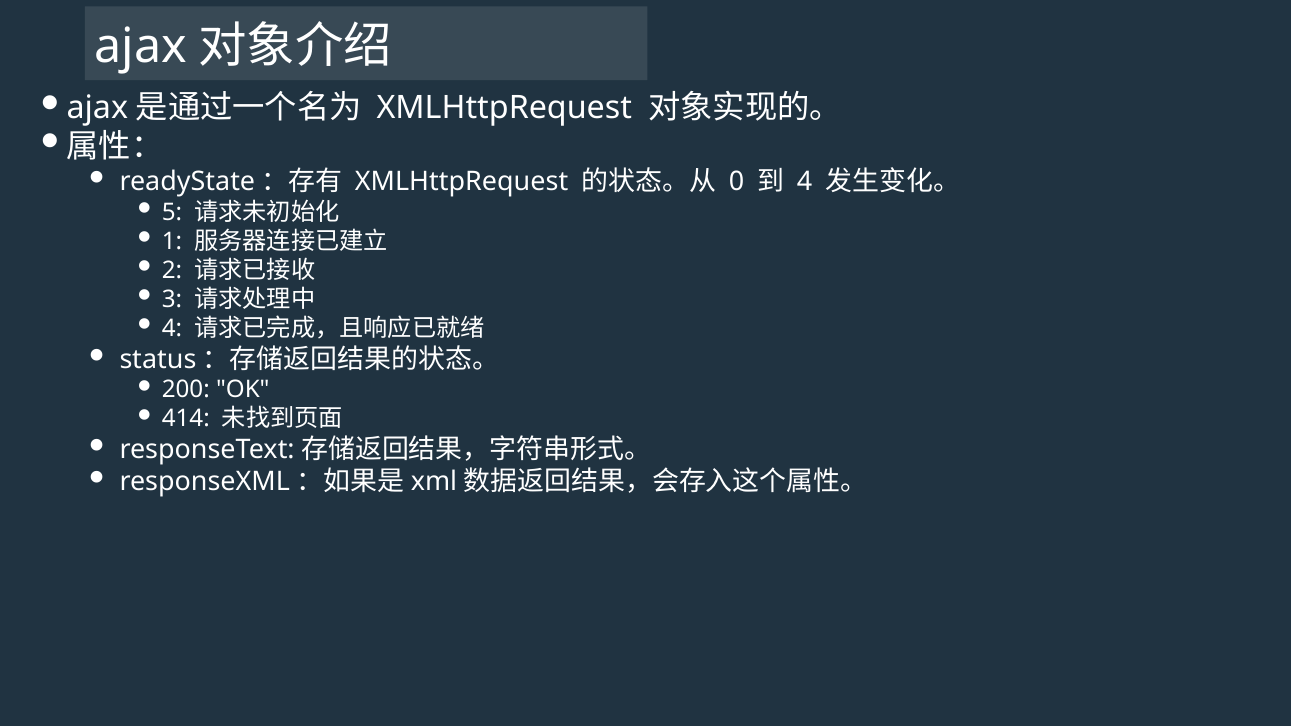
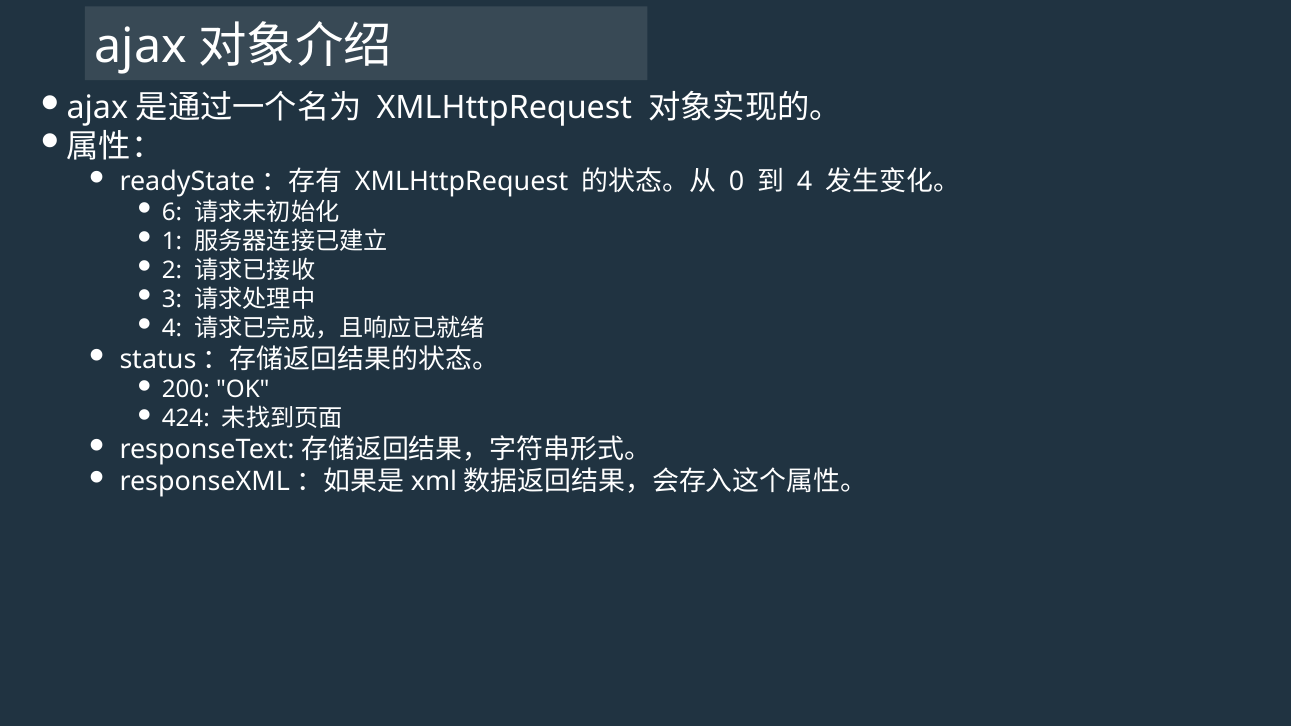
5: 5 -> 6 (172, 212)
414: 414 -> 424 (186, 419)
